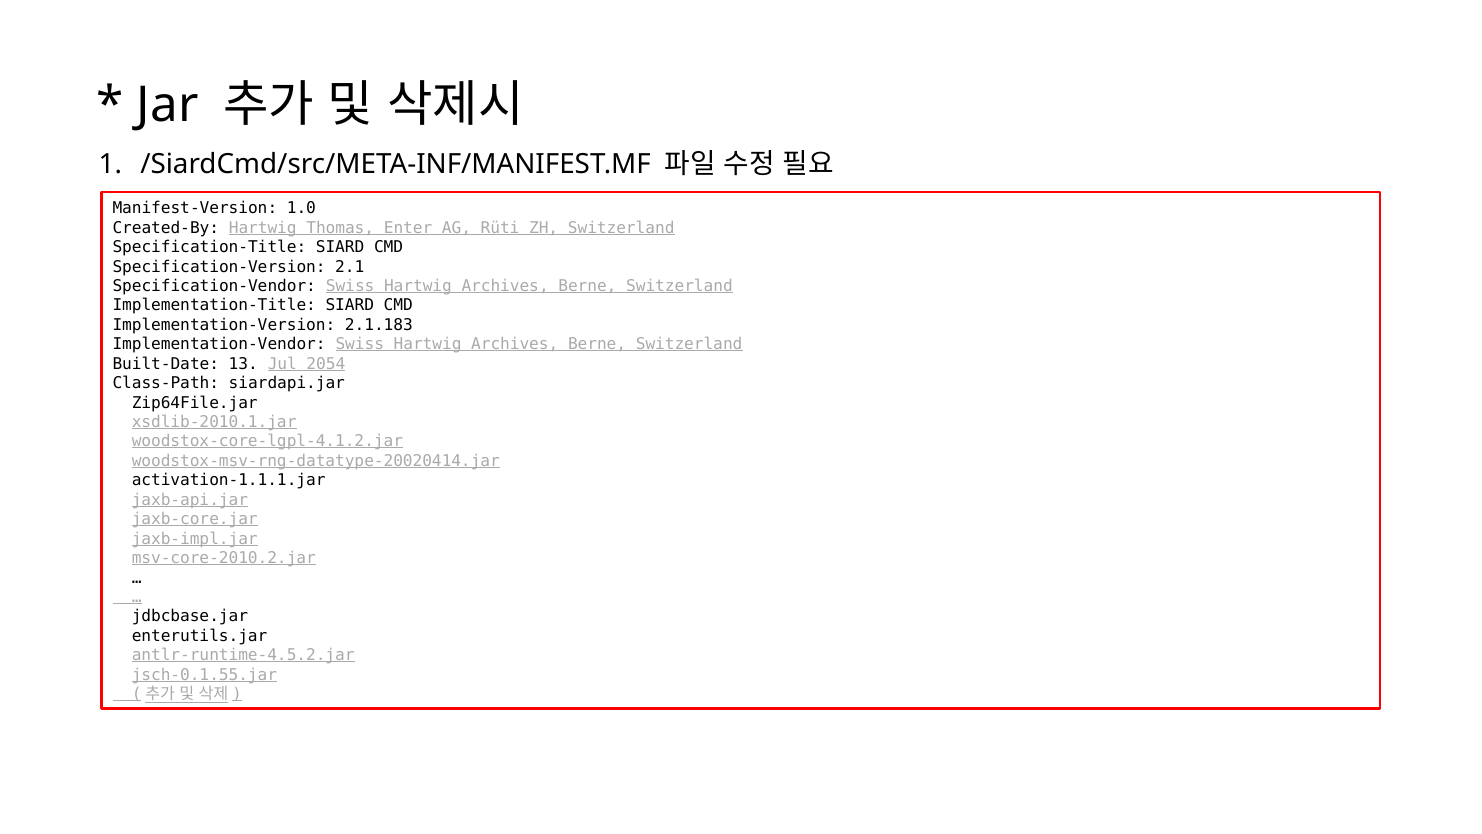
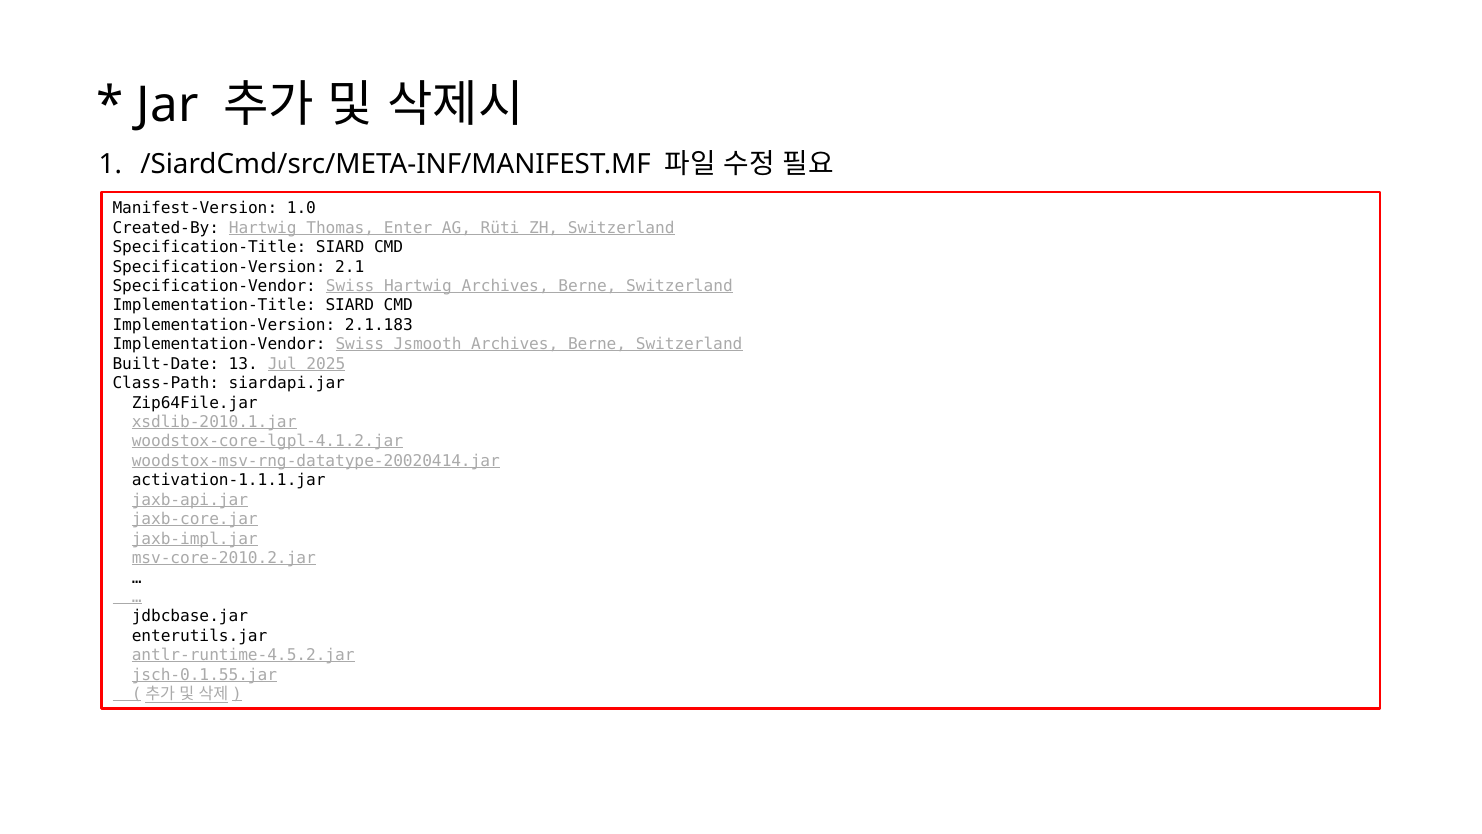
Implementation-Vendor Swiss Hartwig: Hartwig -> Jsmooth (428, 344)
2054: 2054 -> 2025 (326, 364)
